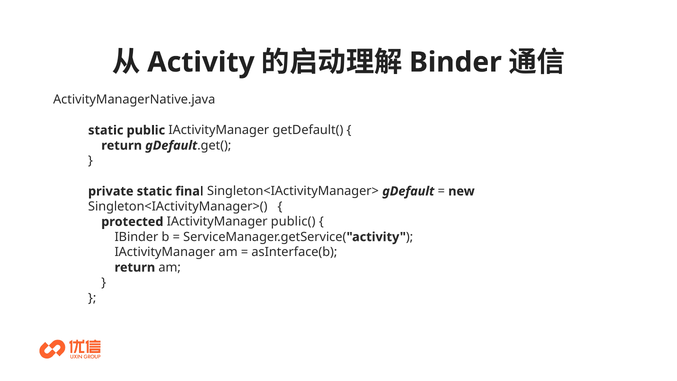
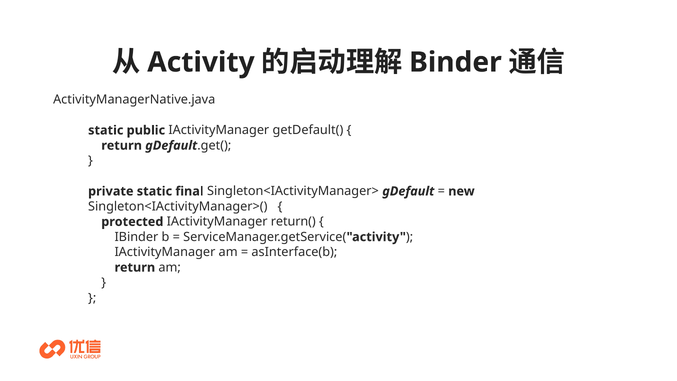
public(: public( -> return( (293, 222)
